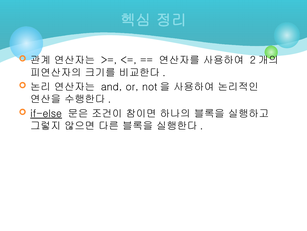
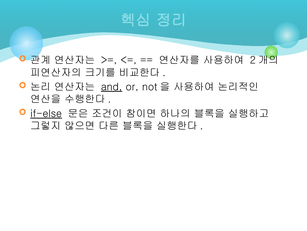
and underline: none -> present (112, 87)
